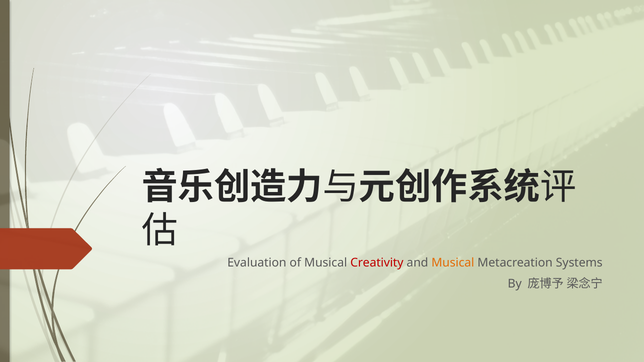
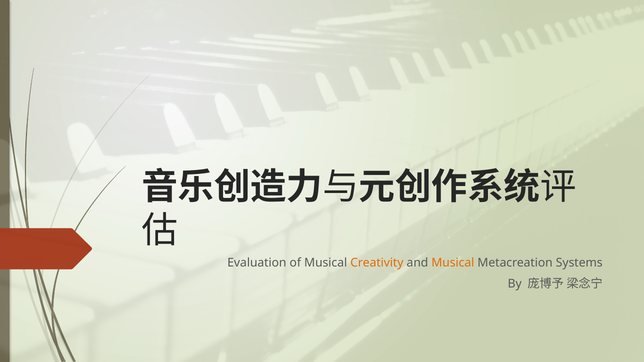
Creativity colour: red -> orange (377, 263)
